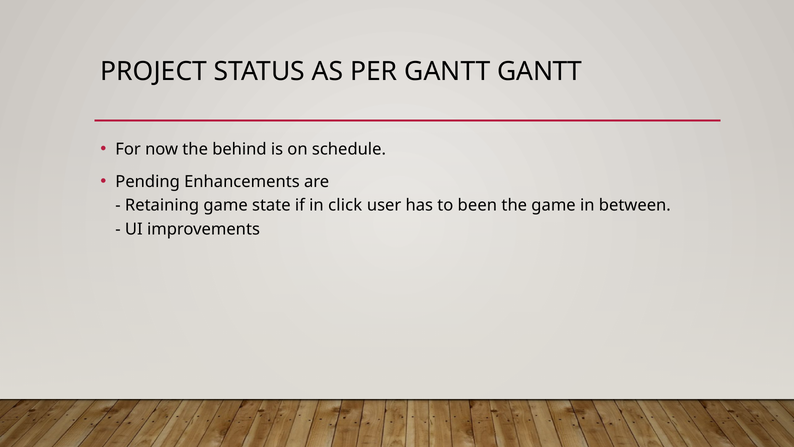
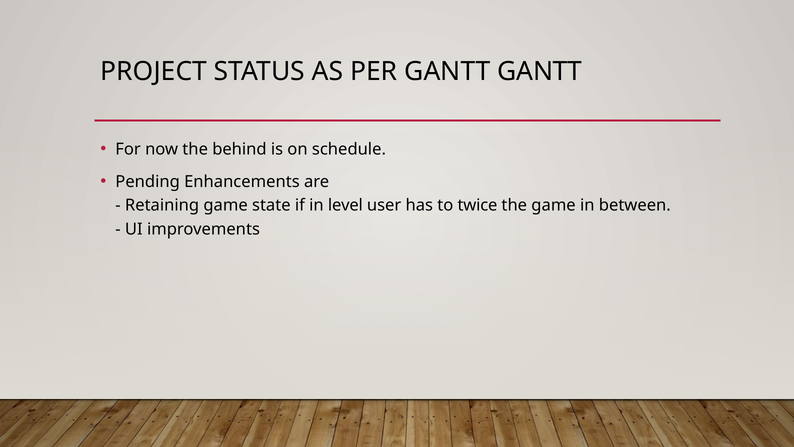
click: click -> level (345, 205)
been: been -> twice (477, 205)
